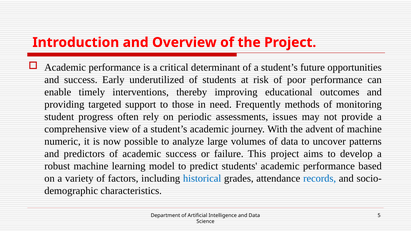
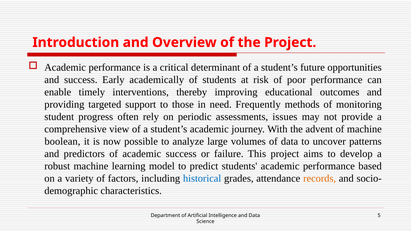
underutilized: underutilized -> academically (157, 80)
numeric: numeric -> boolean (62, 141)
records colour: blue -> orange (320, 178)
